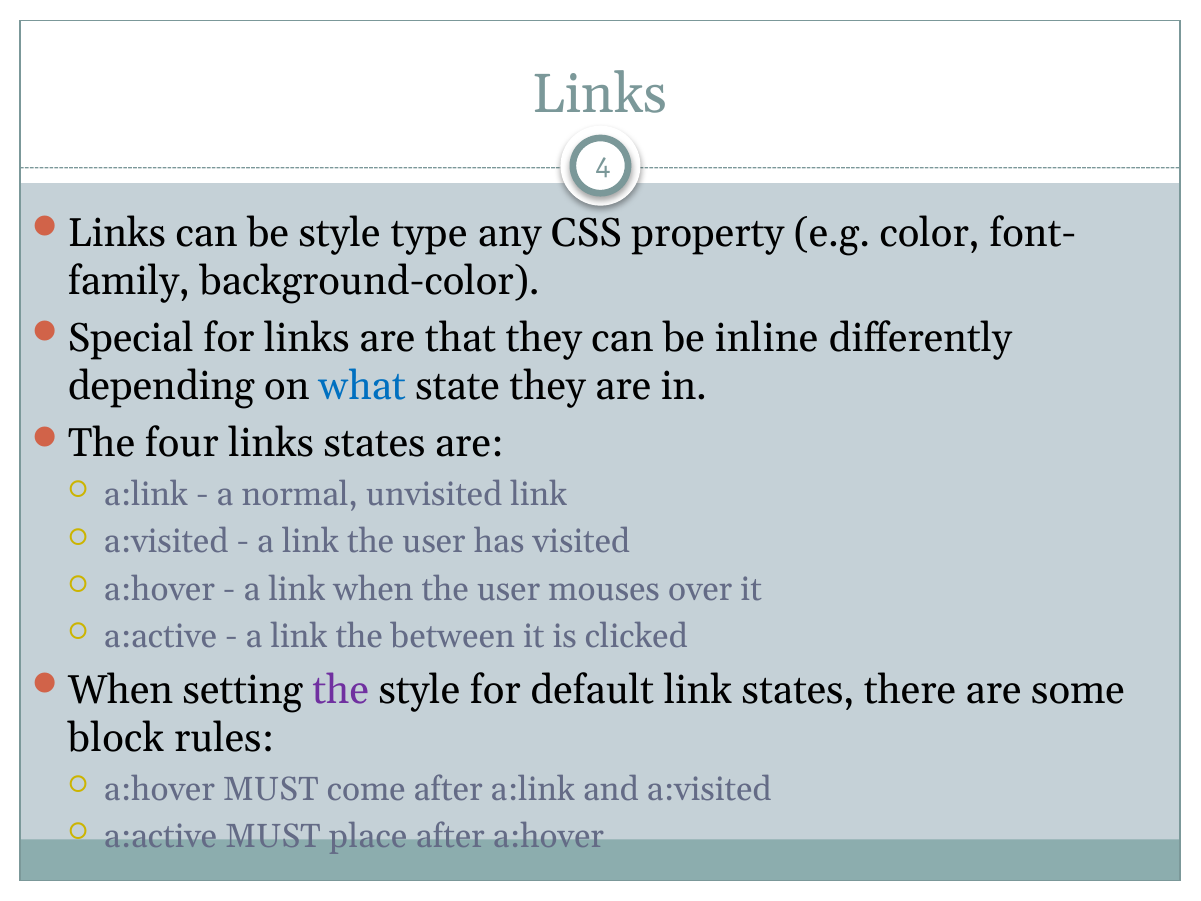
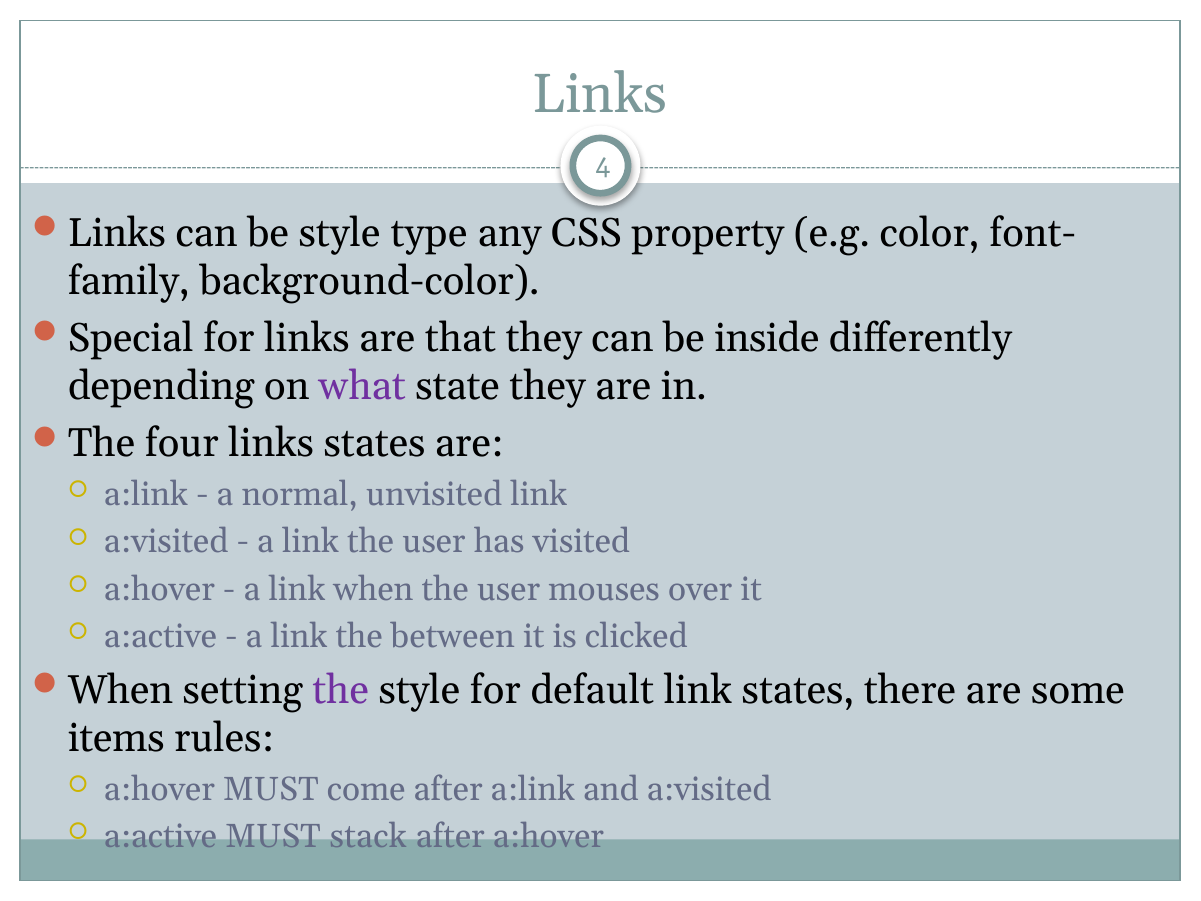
inline: inline -> inside (767, 338)
what colour: blue -> purple (362, 386)
block: block -> items (116, 738)
place: place -> stack (368, 836)
